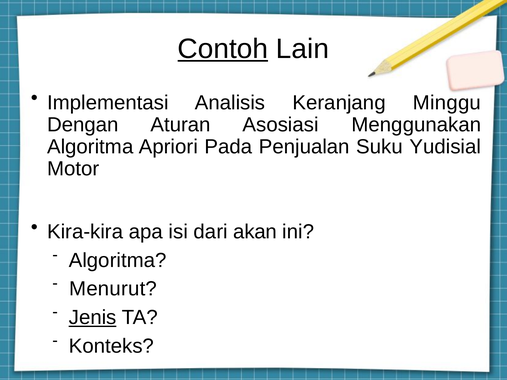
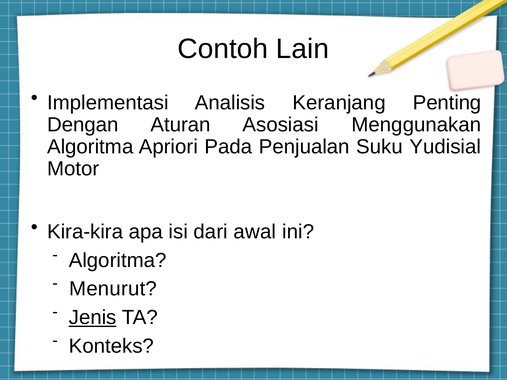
Contoh underline: present -> none (223, 49)
Minggu: Minggu -> Penting (447, 103)
akan: akan -> awal (255, 232)
